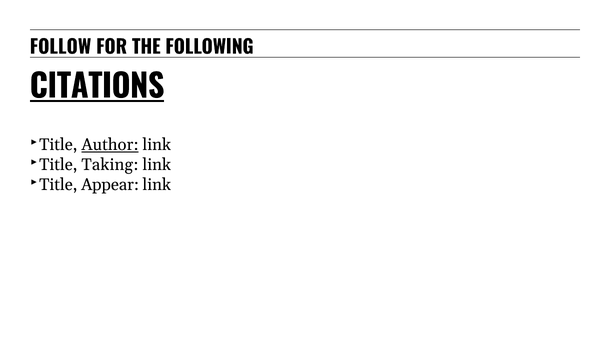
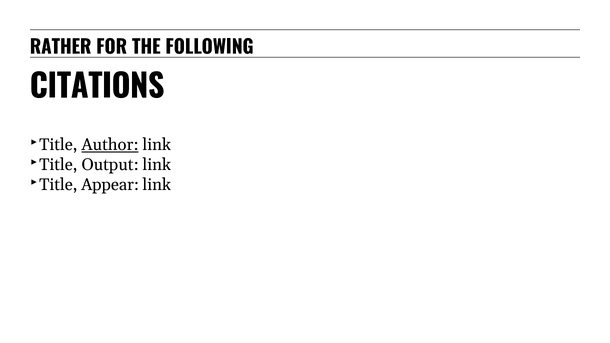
FOLLOW: FOLLOW -> RATHER (61, 47)
CITATIONS underline: present -> none (97, 87)
Taking: Taking -> Output (110, 164)
